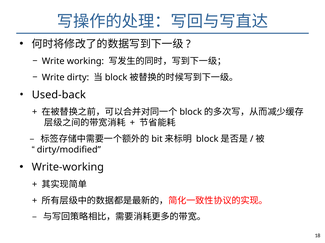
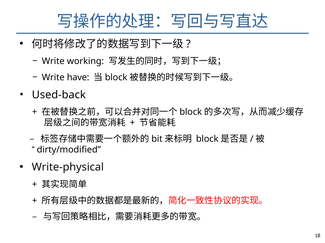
dirty: dirty -> have (78, 78)
Write-working: Write-working -> Write-physical (68, 168)
